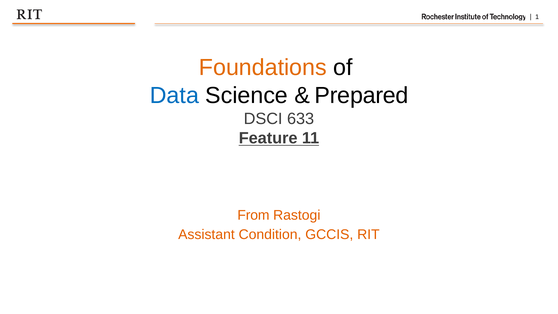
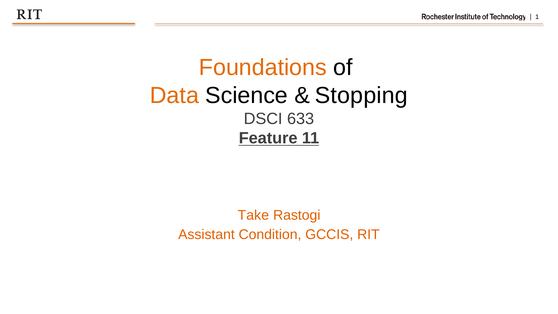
Data colour: blue -> orange (174, 95)
Prepared: Prepared -> Stopping (361, 95)
From: From -> Take (253, 215)
